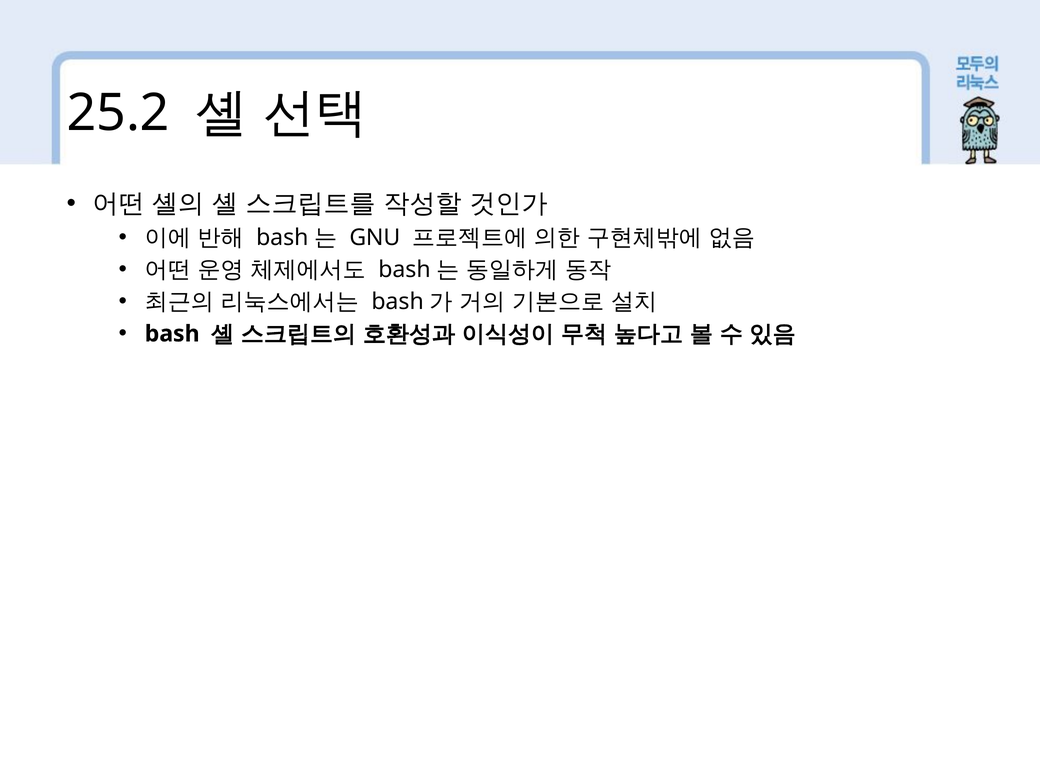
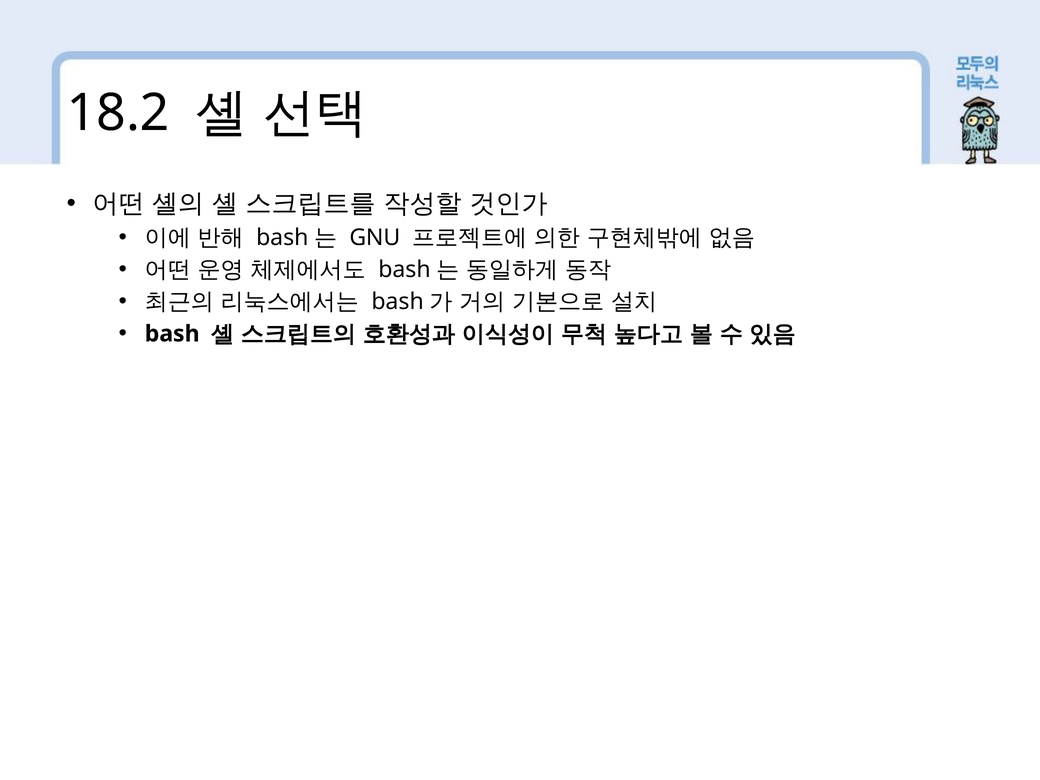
25.2: 25.2 -> 18.2 (118, 113)
